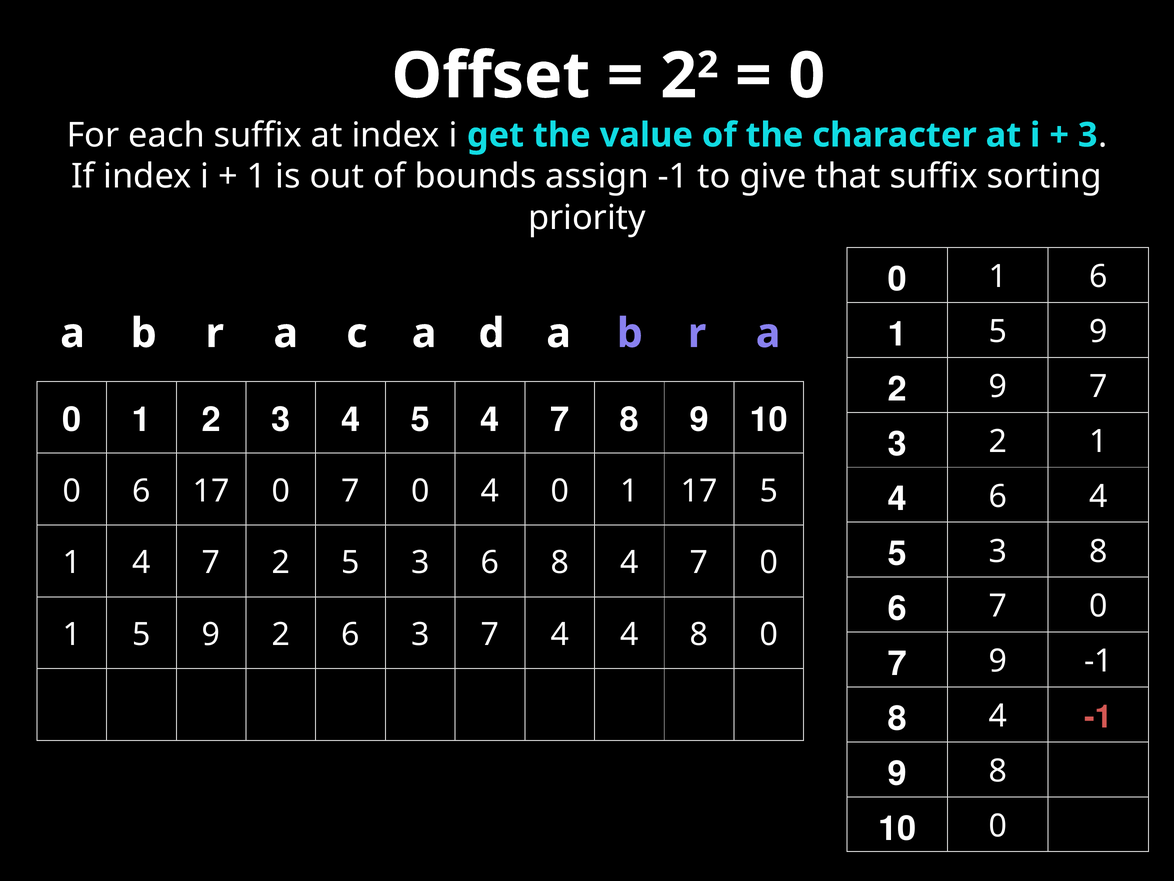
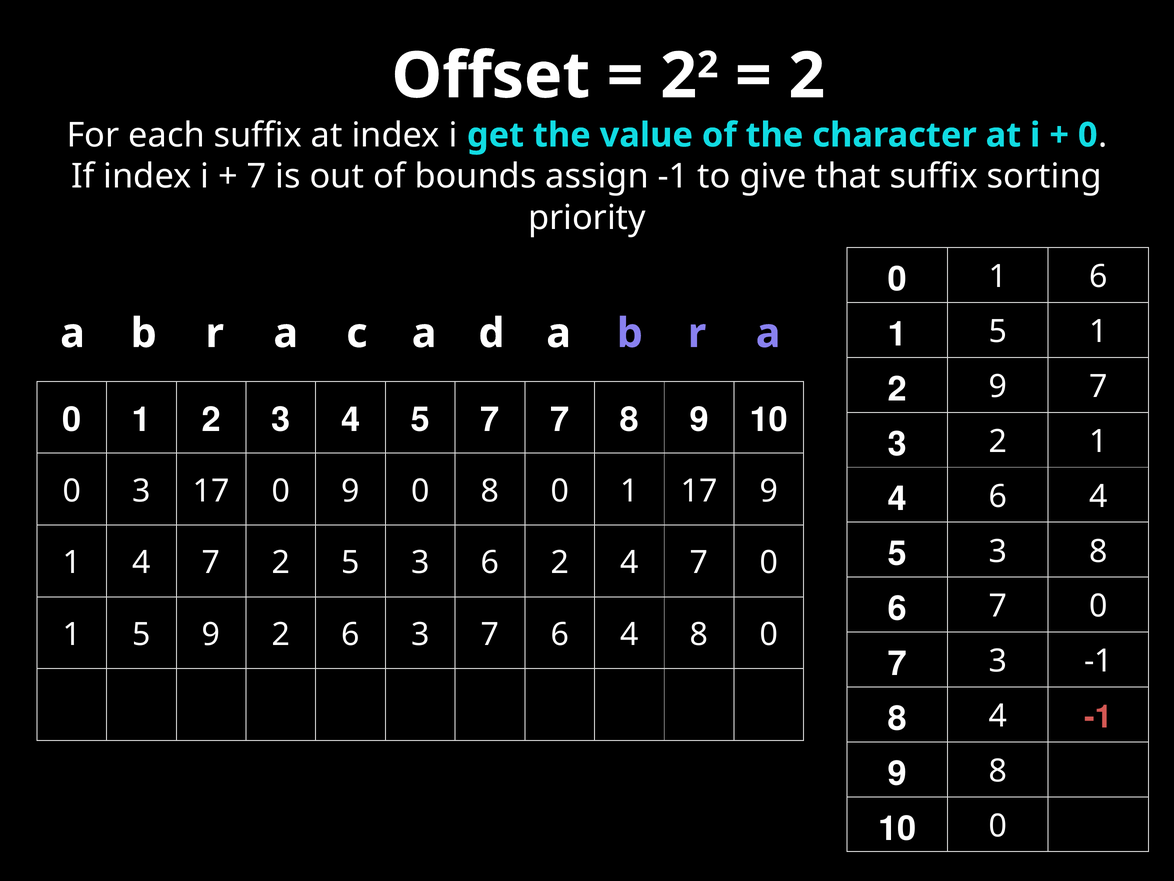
0: 0 -> 2 (807, 76)
3: 3 -> 0 (1088, 135)
1: 1 -> 7 (257, 176)
9: 9 -> 1 (1098, 332)
5 4: 4 -> 7 (490, 420)
0 6: 6 -> 3 (141, 491)
17 0 7: 7 -> 9 (351, 491)
0 4: 4 -> 8 (490, 491)
17 5: 5 -> 9 (769, 491)
6 8: 8 -> 2 (560, 562)
7 4: 4 -> 6 (560, 634)
9: 9 -> 3 (998, 661)
